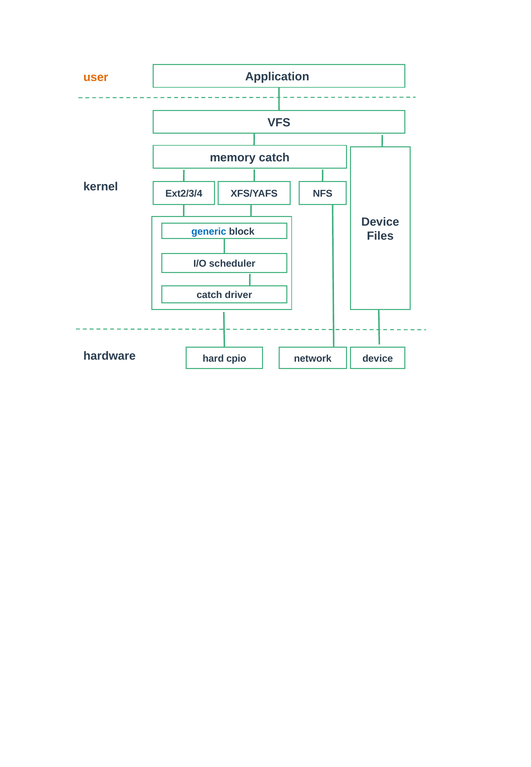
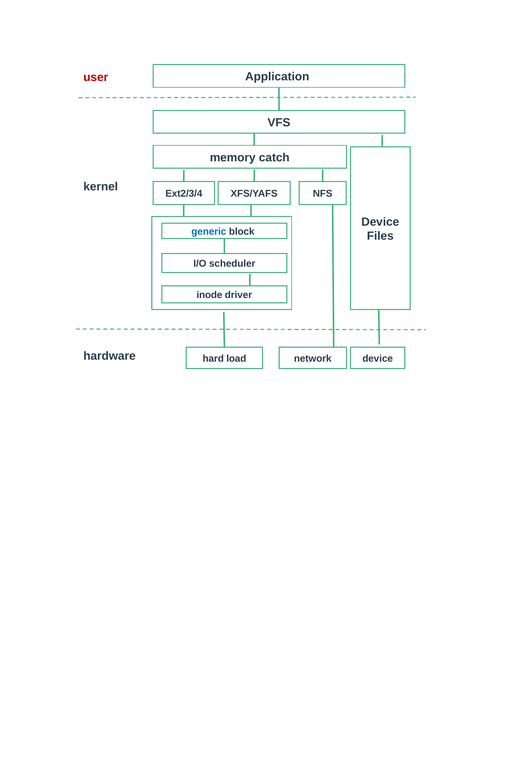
user colour: orange -> red (96, 77)
catch: catch -> inode (209, 295)
cpio: cpio -> load (236, 358)
